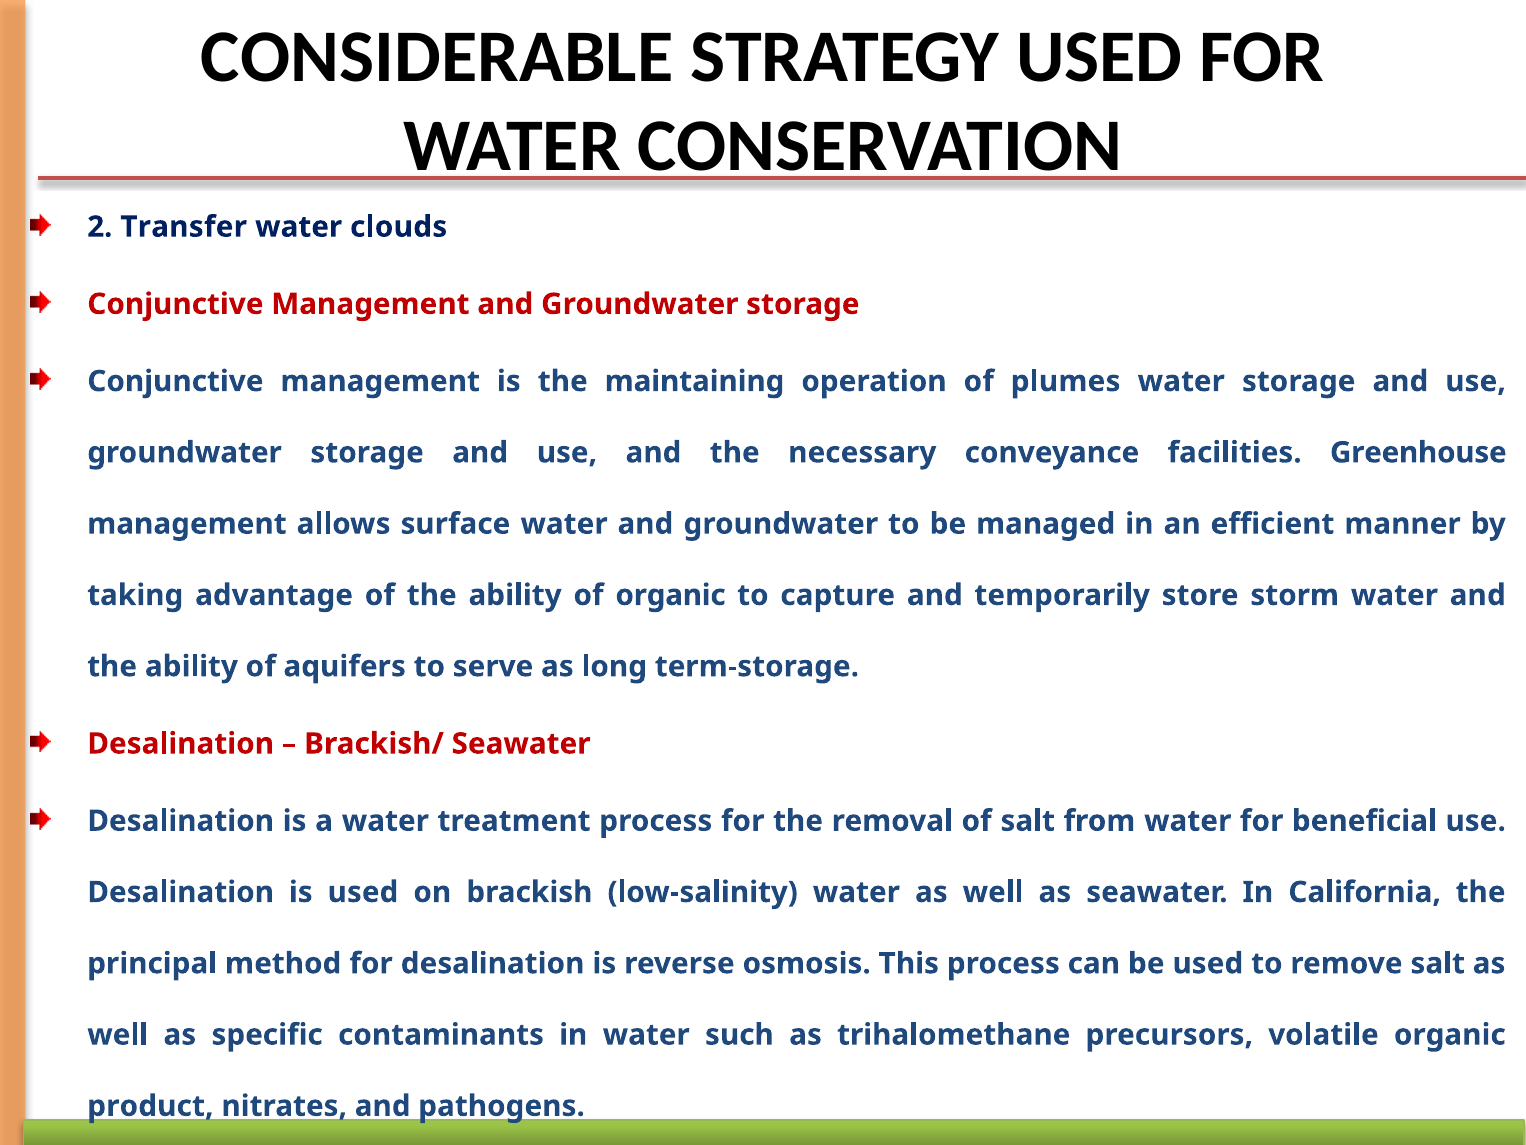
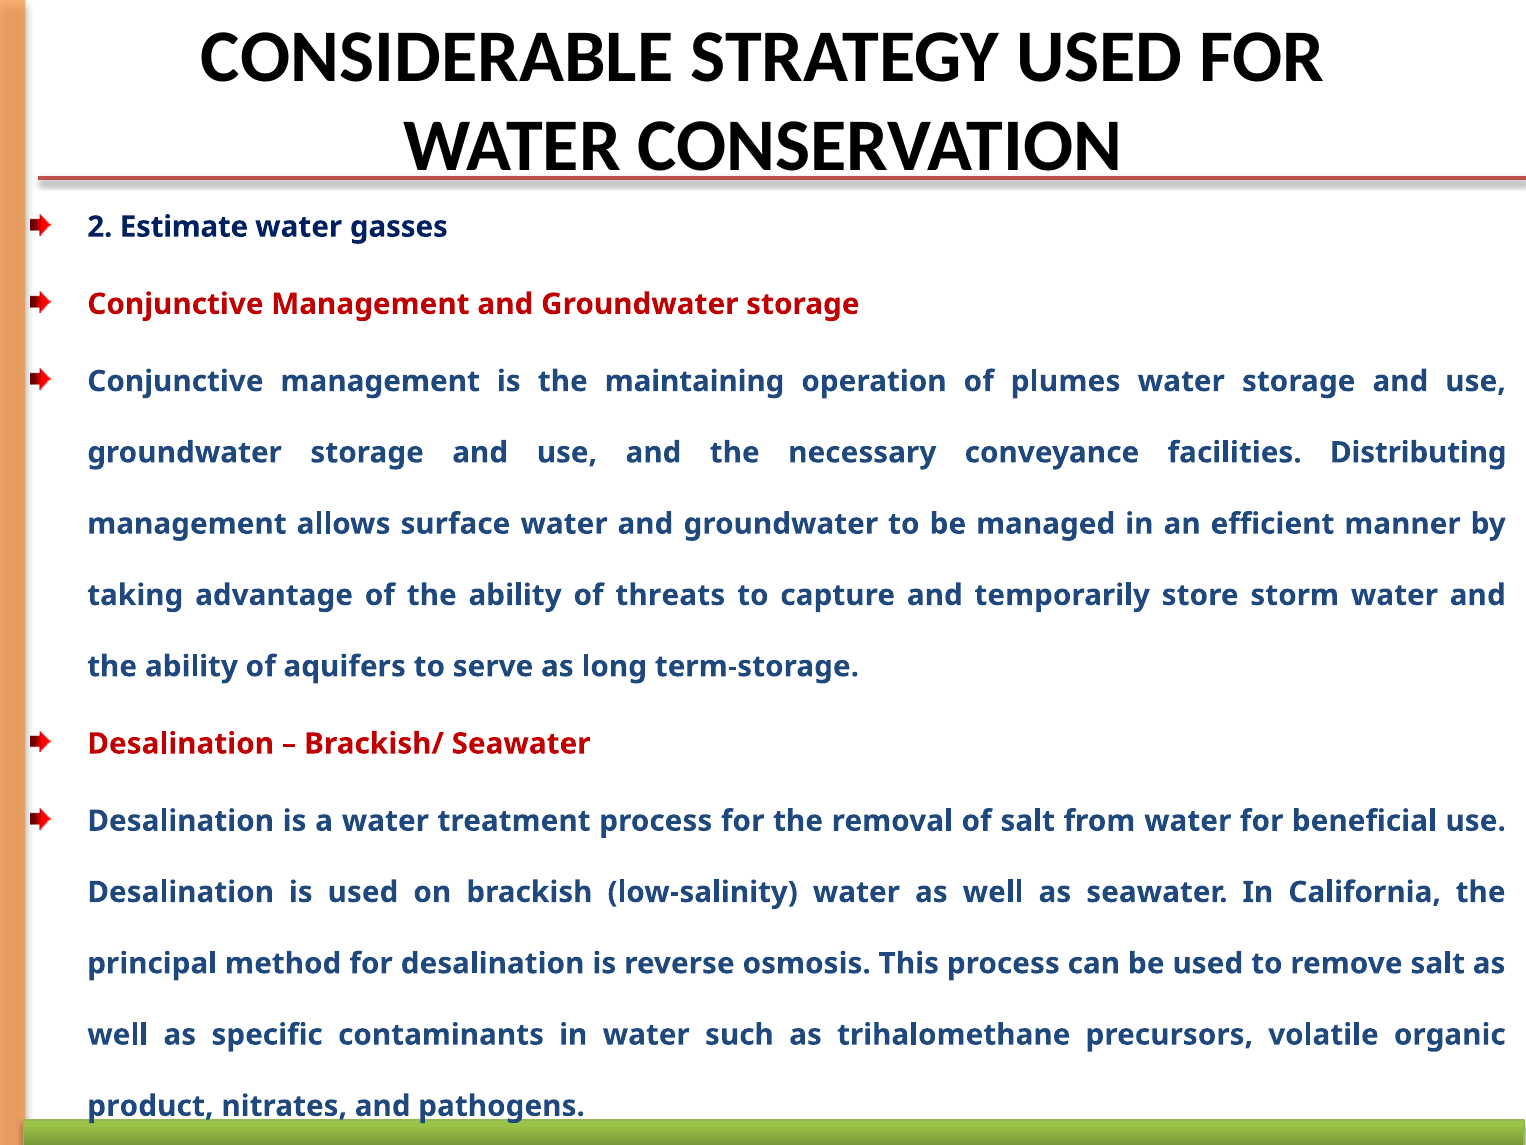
Transfer: Transfer -> Estimate (184, 227)
clouds: clouds -> gasses (399, 227)
Greenhouse: Greenhouse -> Distributing (1418, 452)
of organic: organic -> threats (670, 595)
